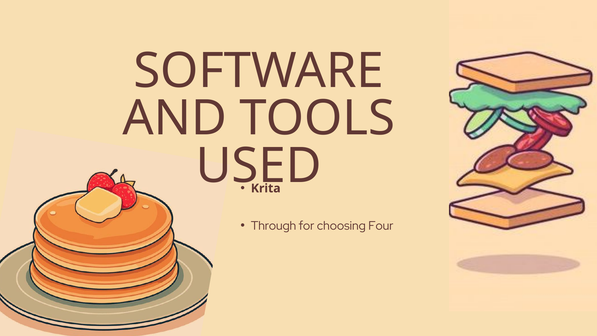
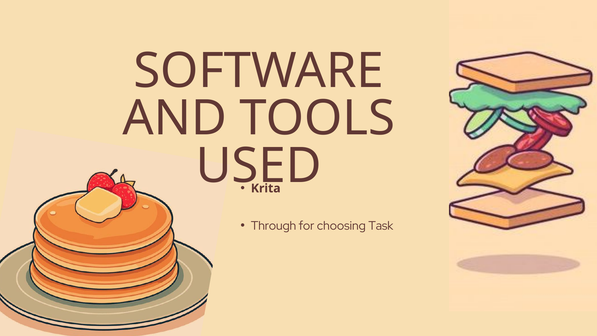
Four: Four -> Task (381, 226)
